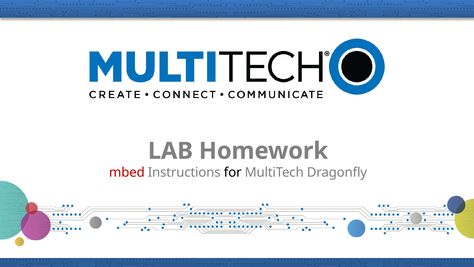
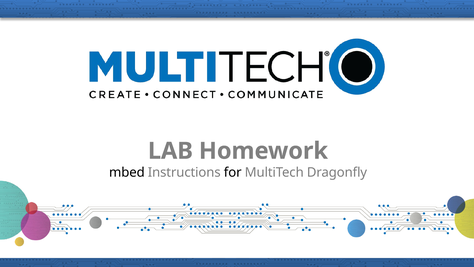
mbed colour: red -> black (127, 172)
